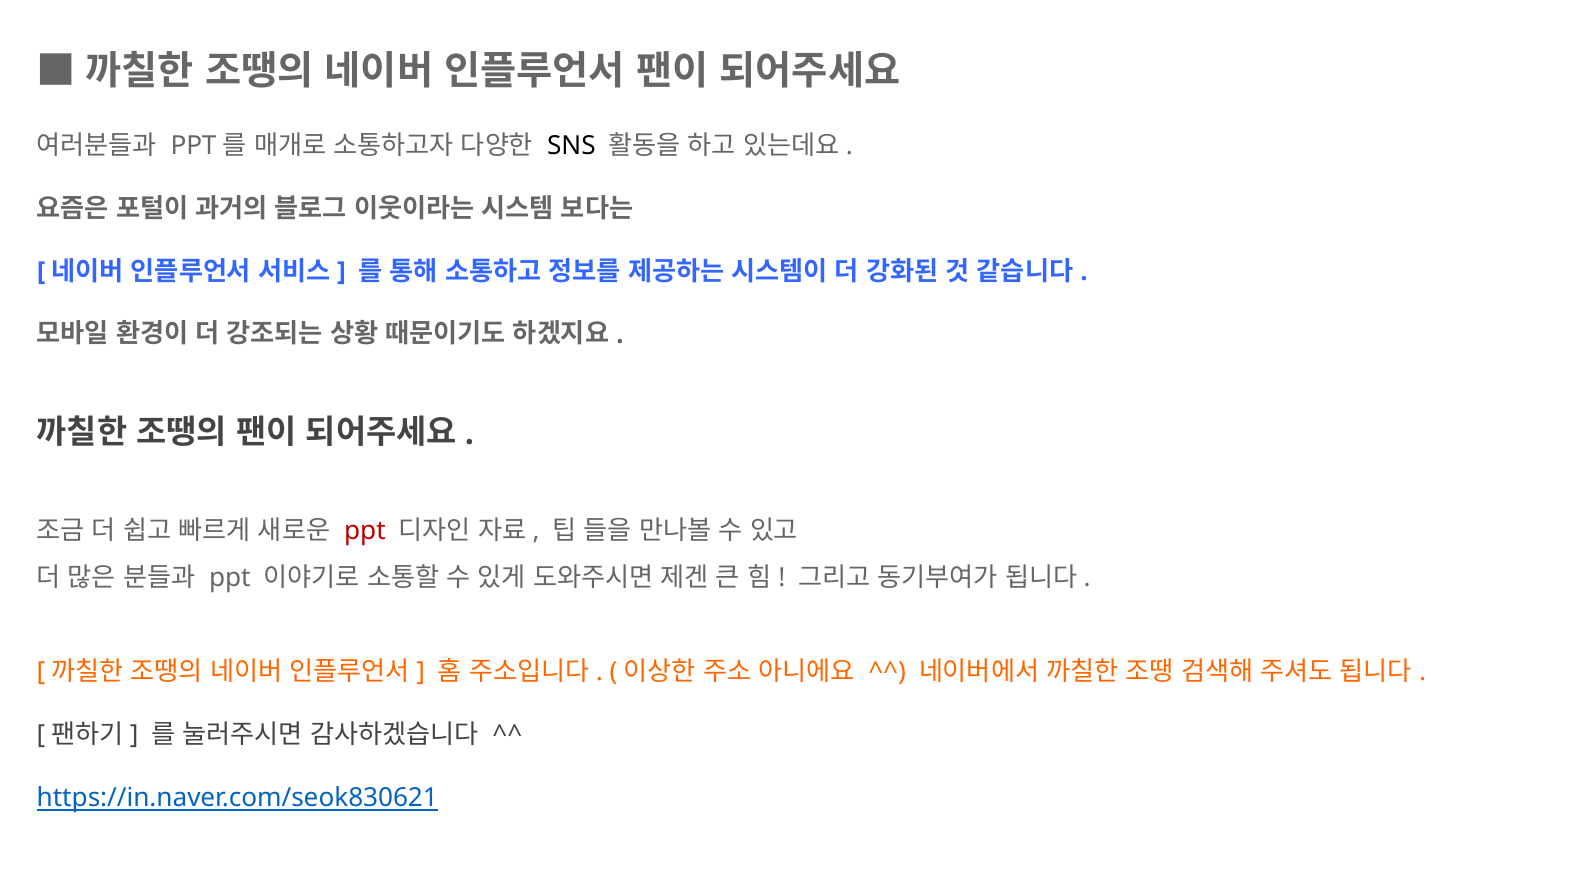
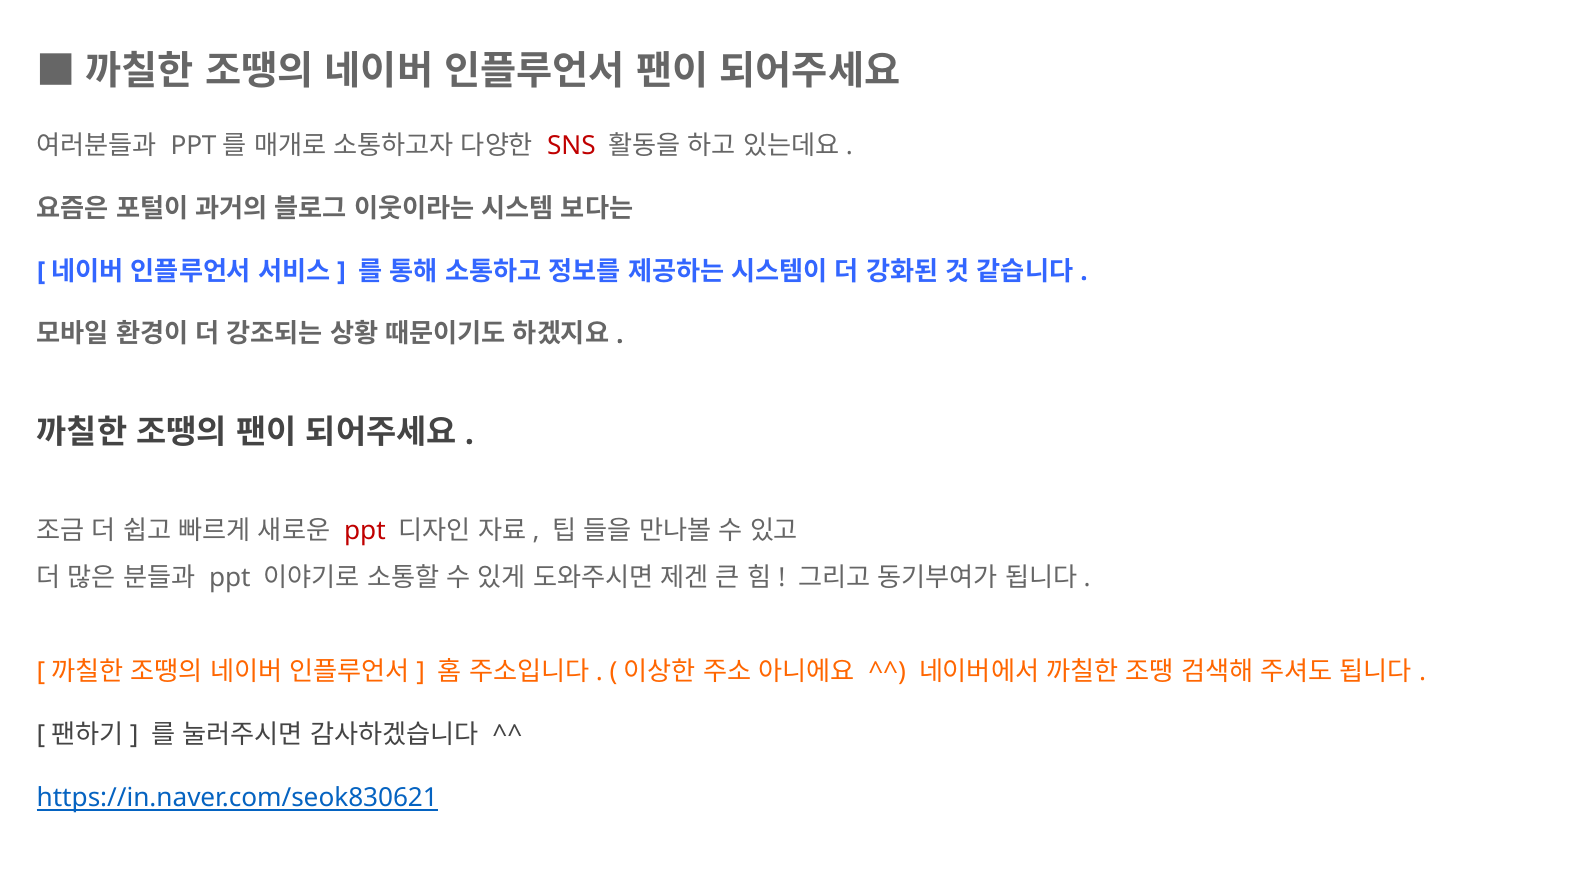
SNS colour: black -> red (571, 146)
